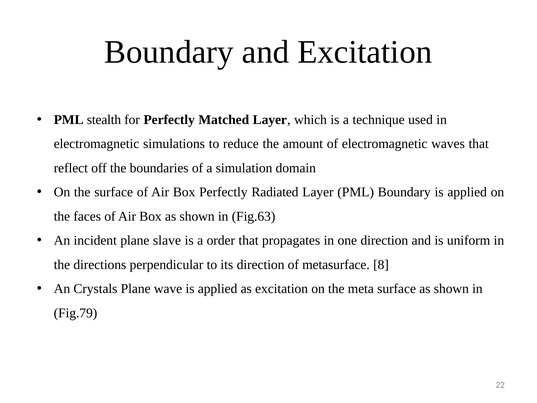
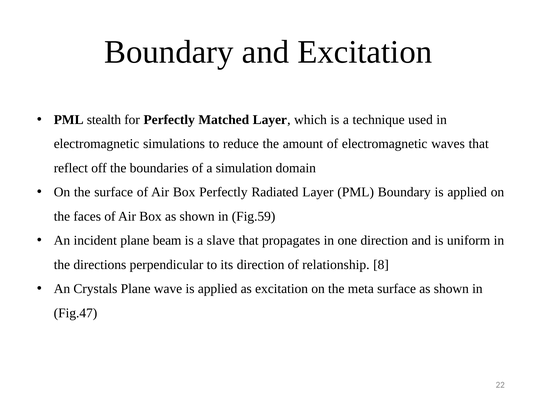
Fig.63: Fig.63 -> Fig.59 (254, 216)
slave: slave -> beam (167, 240)
order: order -> slave (221, 240)
metasurface: metasurface -> relationship (336, 265)
Fig.79: Fig.79 -> Fig.47 (75, 313)
